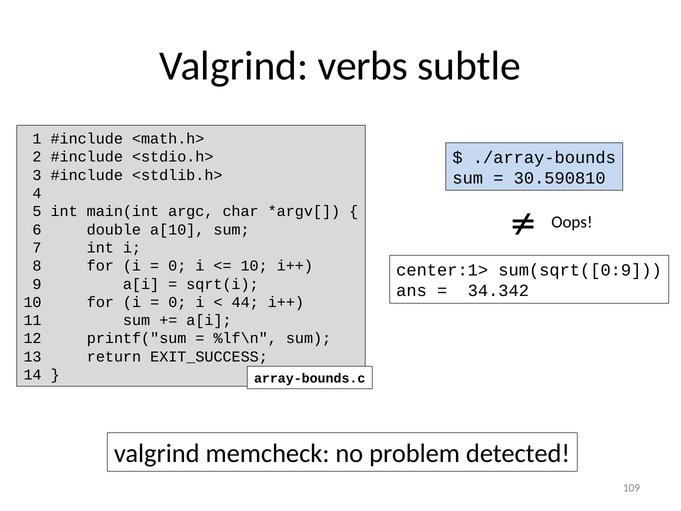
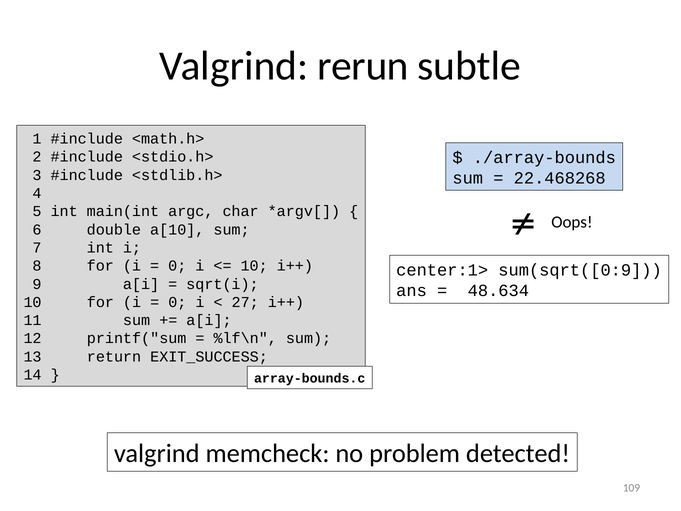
verbs: verbs -> rerun (363, 66)
30.590810: 30.590810 -> 22.468268 (560, 178)
34.342: 34.342 -> 48.634 (498, 291)
44: 44 -> 27 (245, 302)
